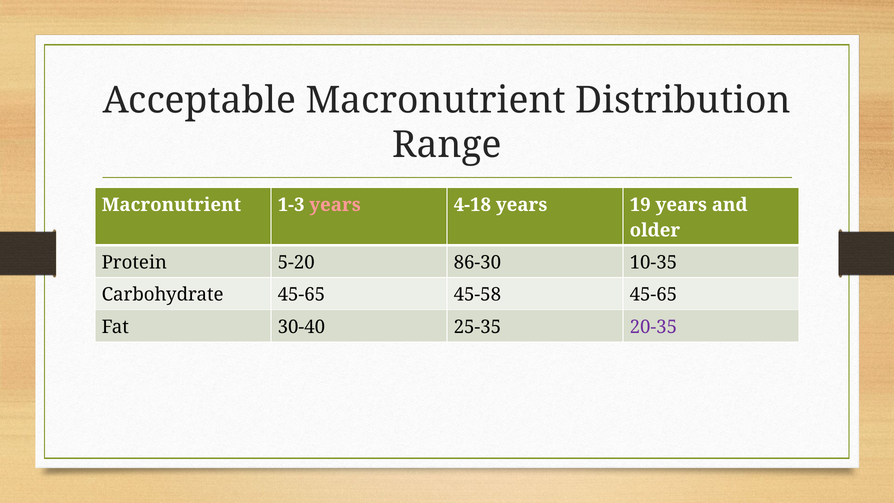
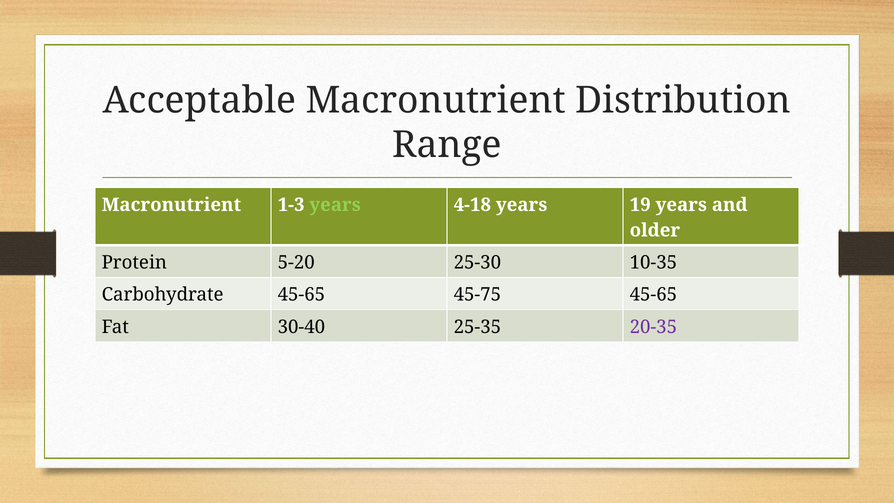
years colour: pink -> light green (335, 205)
86-30: 86-30 -> 25-30 (477, 262)
45-58: 45-58 -> 45-75 (477, 295)
